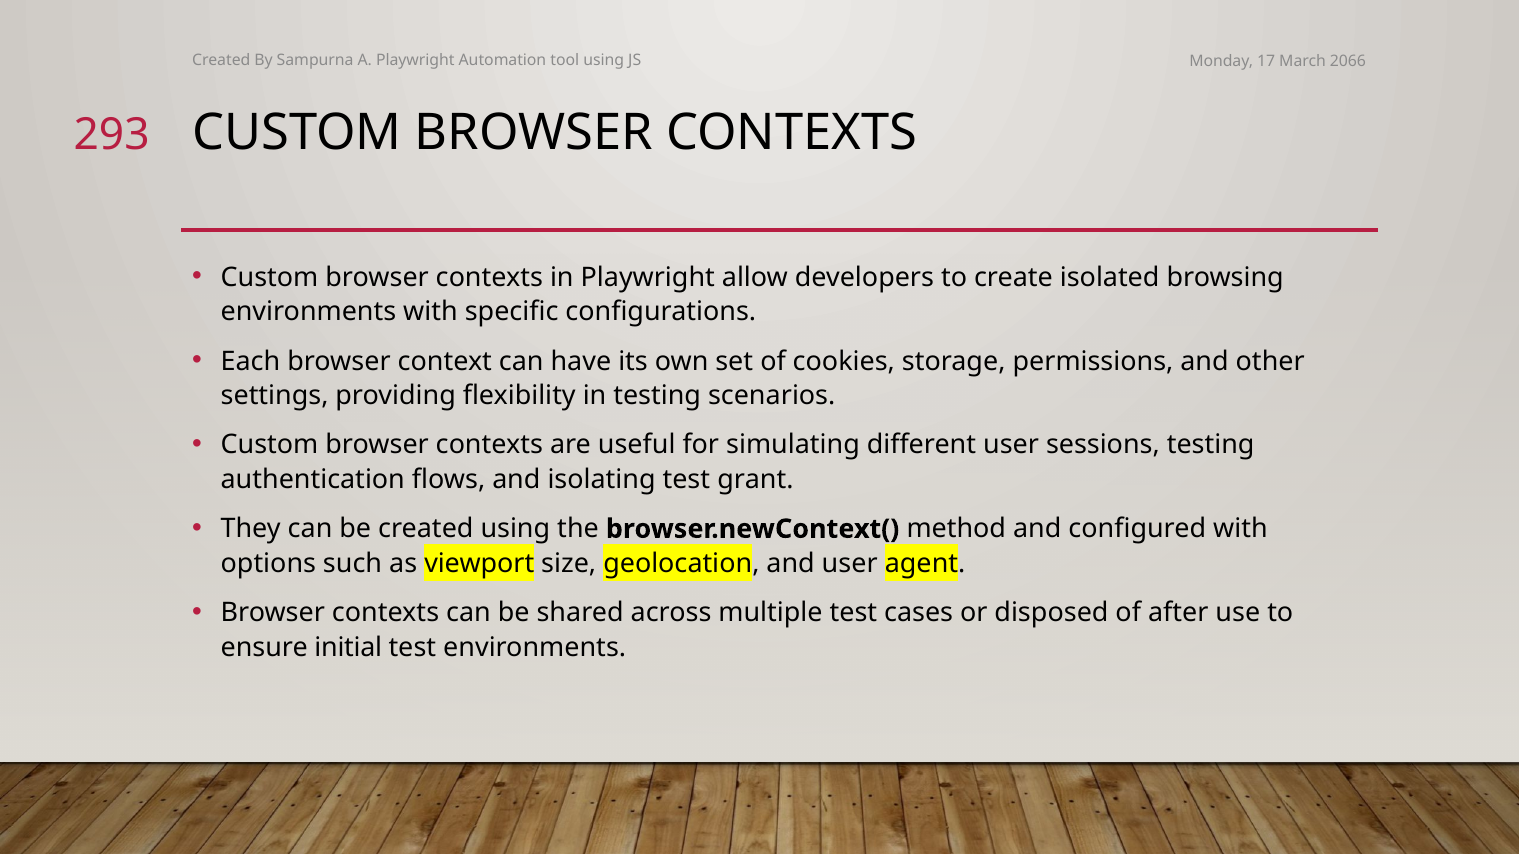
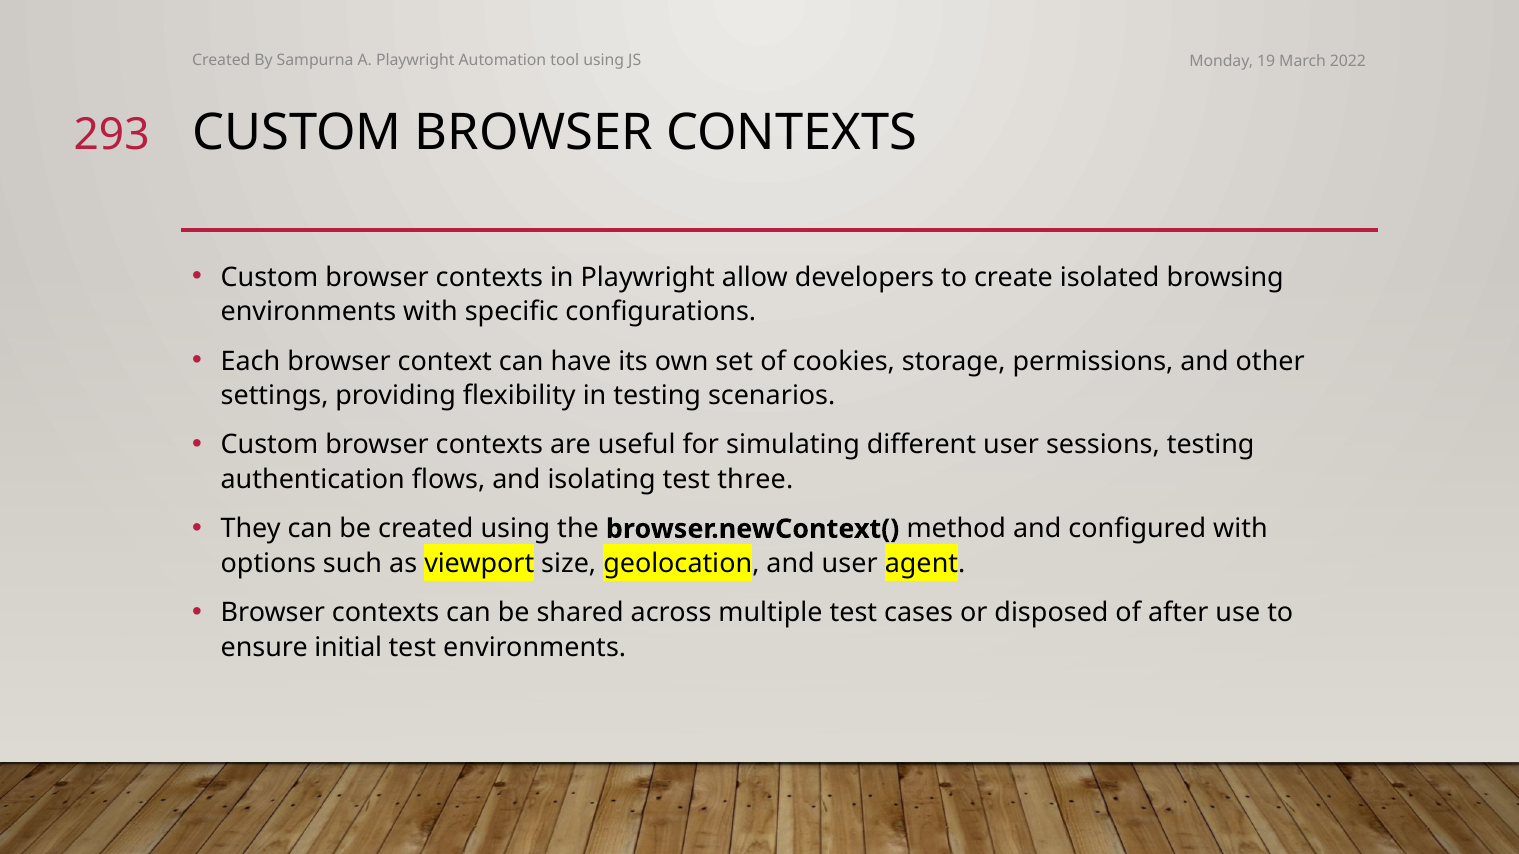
17: 17 -> 19 (1266, 62)
2066: 2066 -> 2022 (1348, 62)
grant: grant -> three (755, 480)
